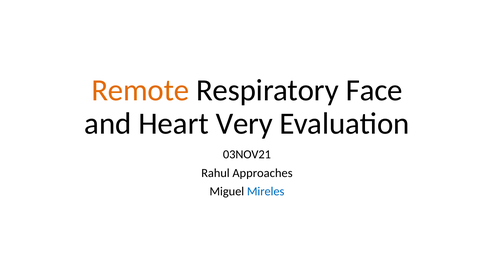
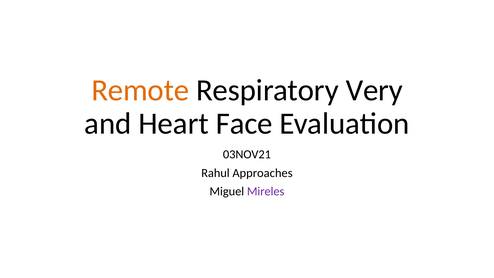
Face: Face -> Very (374, 90)
Very: Very -> Face (244, 123)
Mireles colour: blue -> purple (266, 191)
